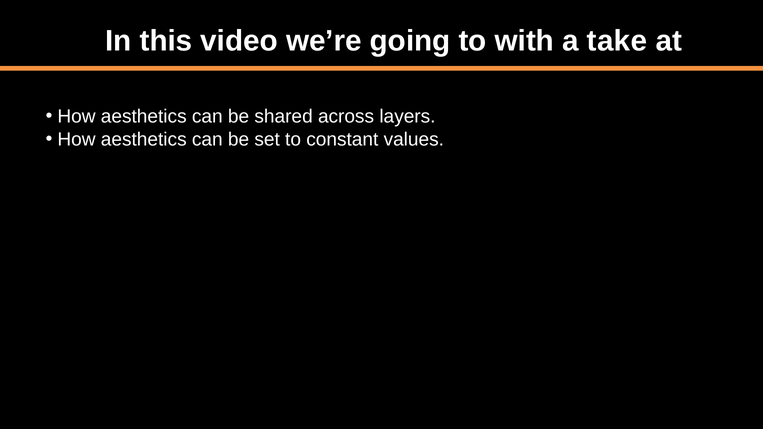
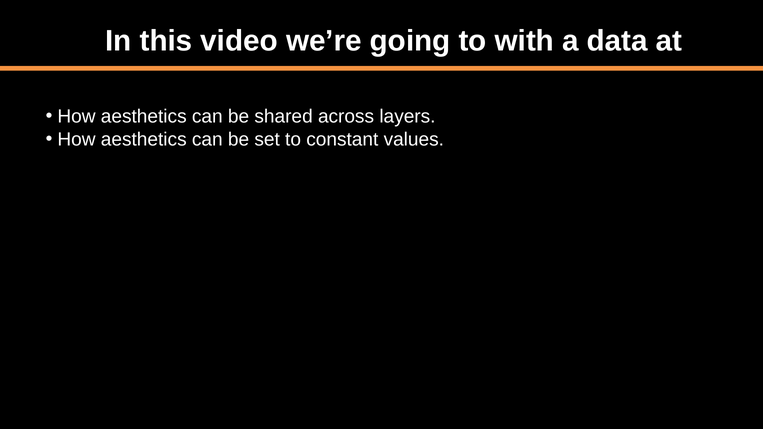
take: take -> data (617, 41)
